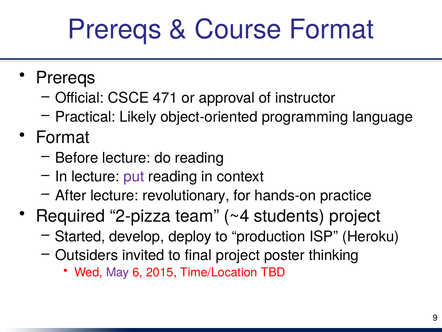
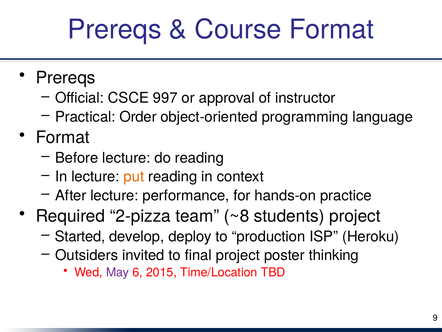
471: 471 -> 997 (165, 98)
Likely: Likely -> Order (138, 117)
put colour: purple -> orange (134, 176)
revolutionary: revolutionary -> performance (186, 195)
~4: ~4 -> ~8 (237, 216)
